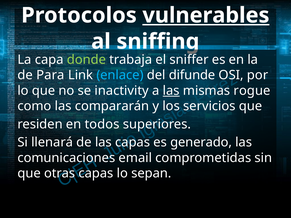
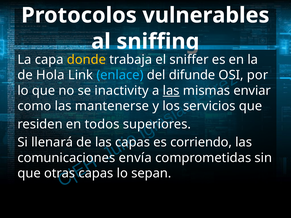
vulnerables underline: present -> none (206, 15)
donde colour: light green -> yellow (86, 60)
Para: Para -> Hola (50, 75)
rogue: rogue -> enviar (252, 91)
compararán: compararán -> mantenerse (112, 106)
generado: generado -> corriendo (201, 142)
email: email -> envía (135, 158)
